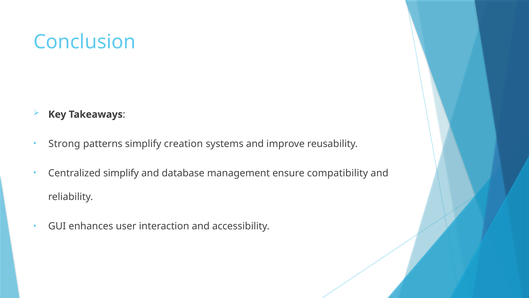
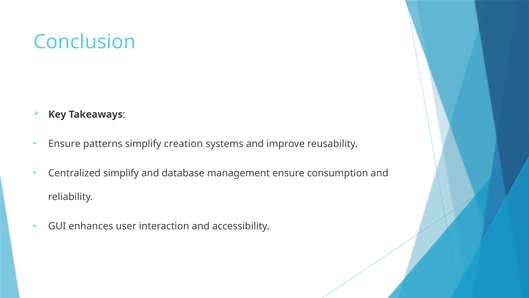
Strong: Strong -> Ensure (64, 144)
compatibility: compatibility -> consumption (338, 173)
